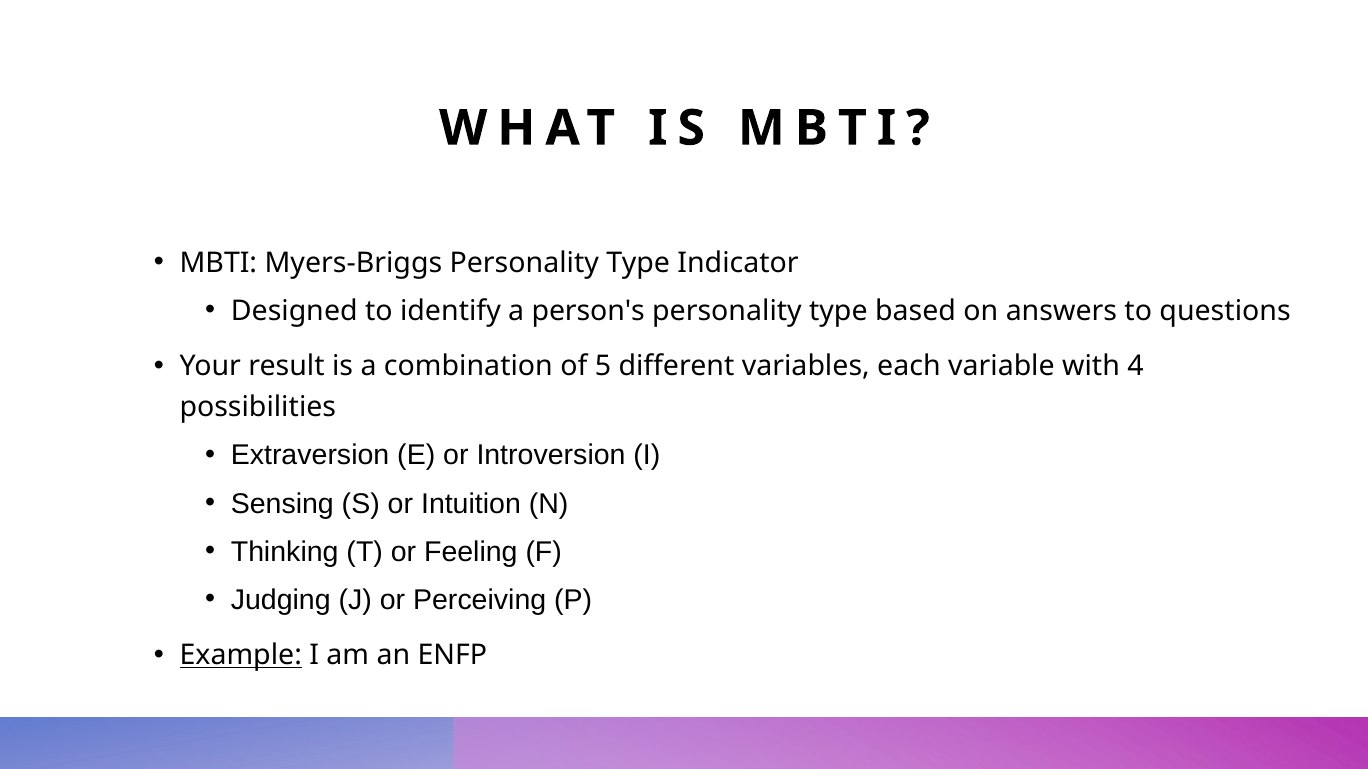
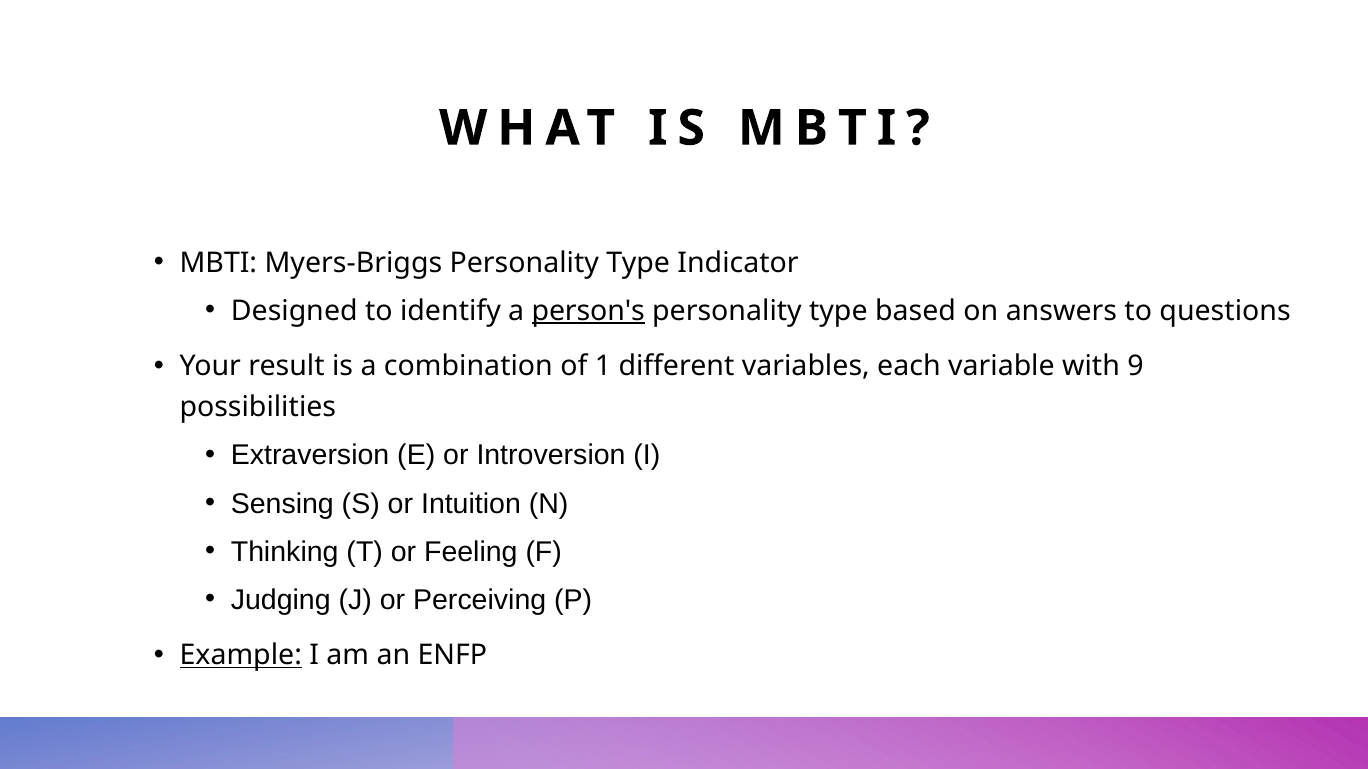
person's underline: none -> present (588, 311)
5: 5 -> 1 (603, 366)
4: 4 -> 9 (1136, 366)
